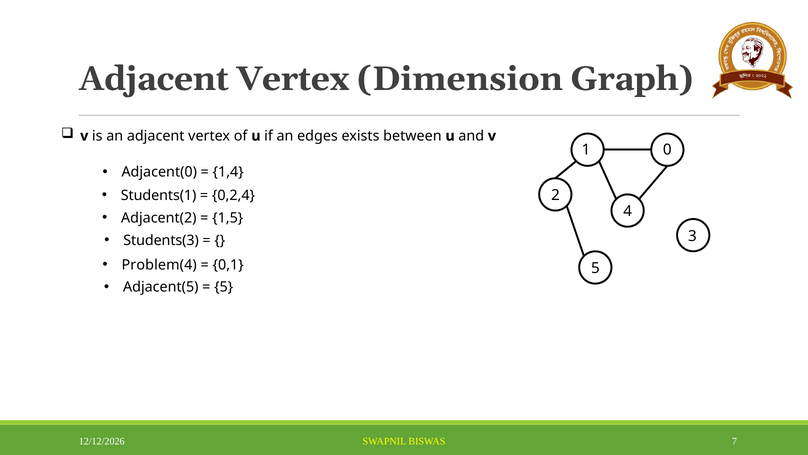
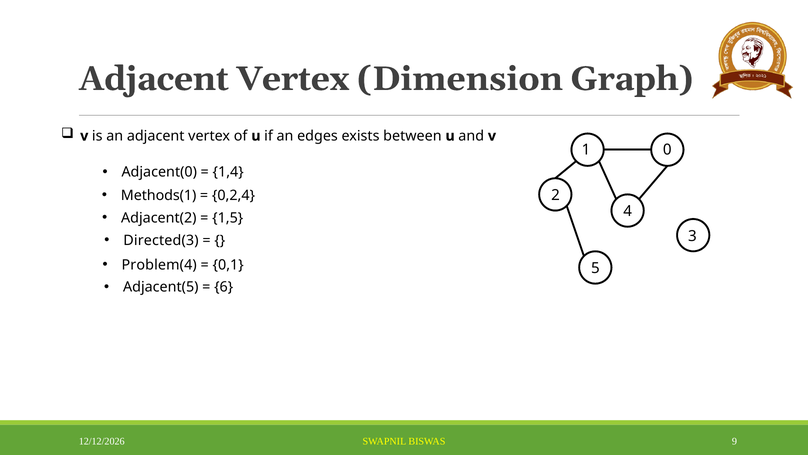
Students(1: Students(1 -> Methods(1 (159, 195)
Students(3: Students(3 -> Directed(3 (161, 240)
5: 5 -> 6 (224, 287)
7: 7 -> 9 (734, 441)
